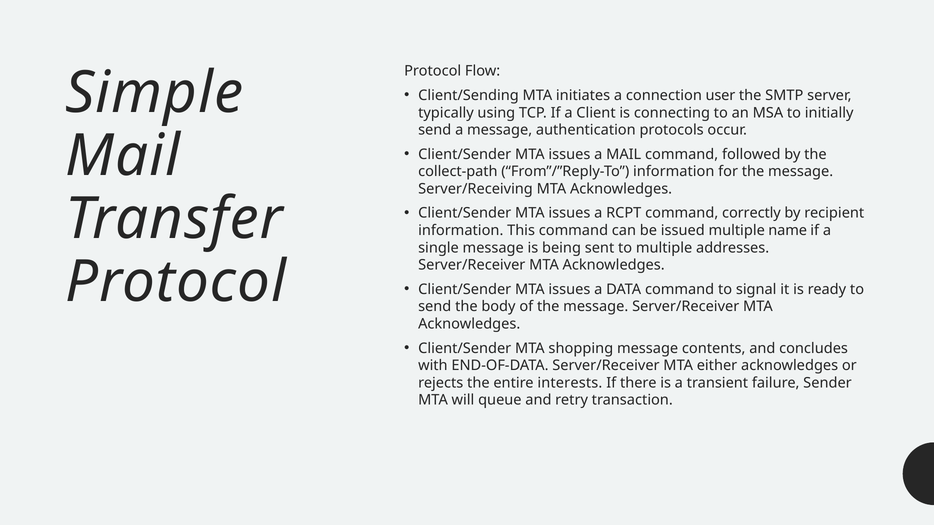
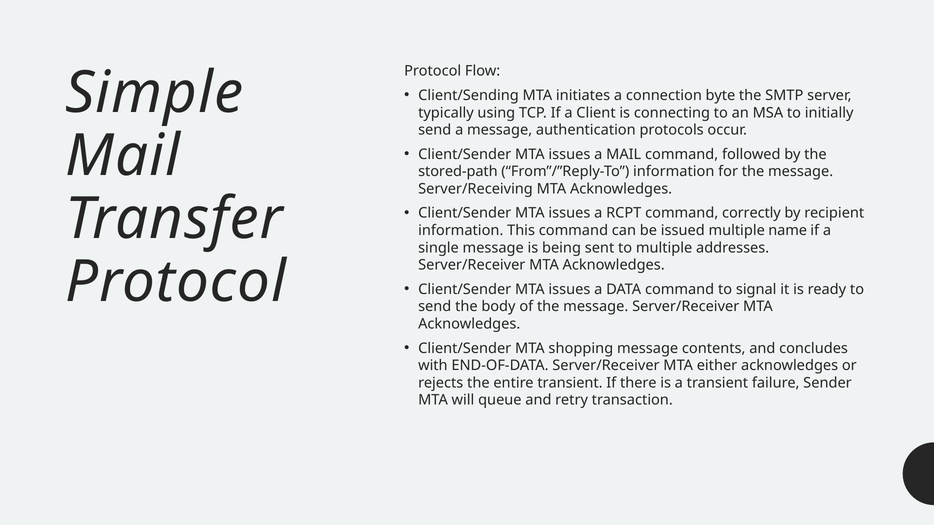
user: user -> byte (720, 95)
collect-path: collect-path -> stored-path (458, 172)
entire interests: interests -> transient (570, 383)
